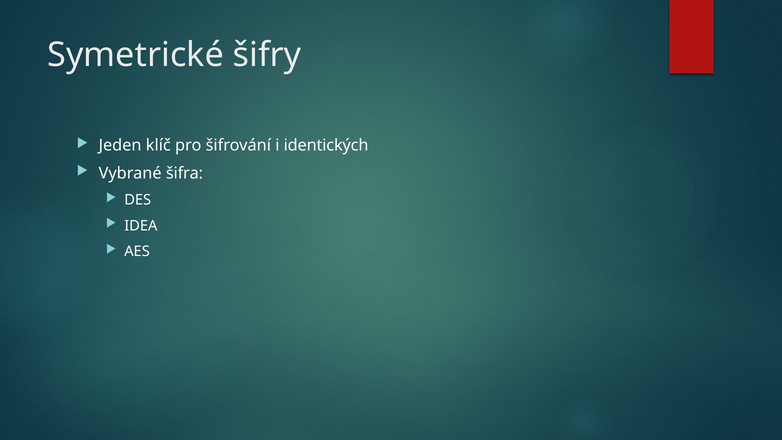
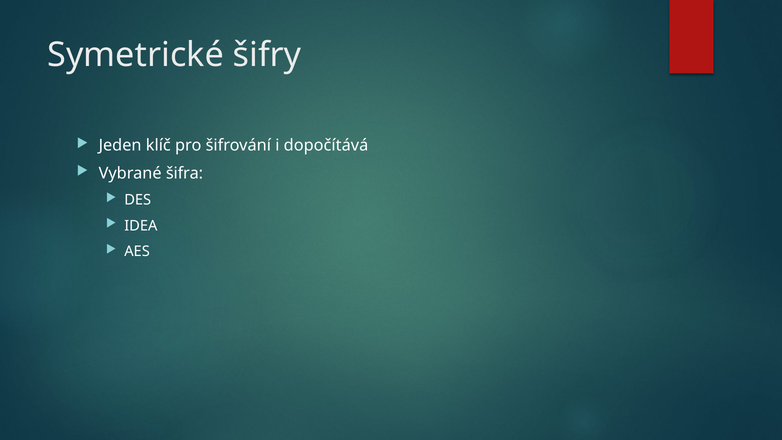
identických: identických -> dopočítává (326, 146)
